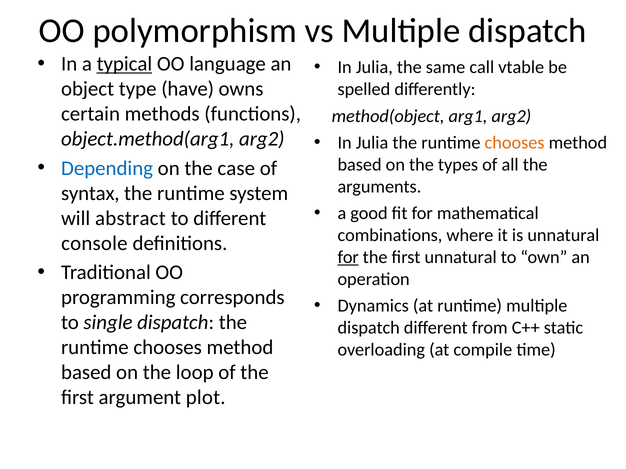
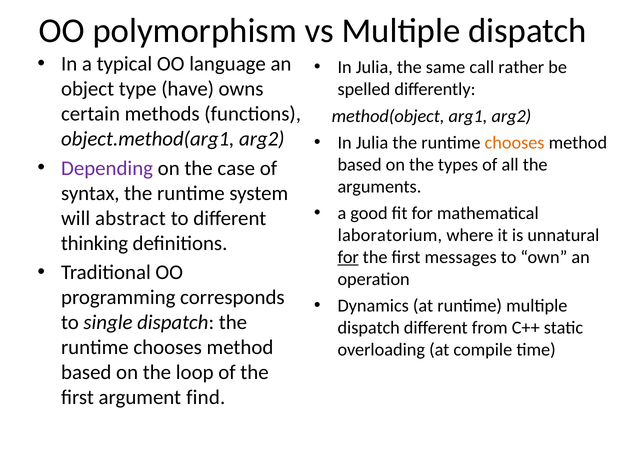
typical underline: present -> none (124, 64)
vtable: vtable -> rather (521, 68)
Depending colour: blue -> purple (107, 168)
combinations: combinations -> laboratorium (390, 236)
console: console -> thinking (95, 244)
first unnatural: unnatural -> messages (461, 257)
plot: plot -> find (206, 398)
